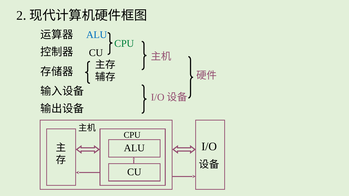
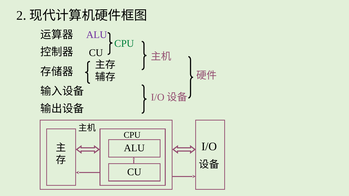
ALU colour: blue -> purple (97, 35)
